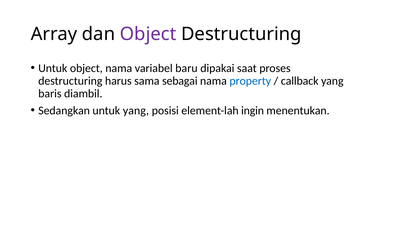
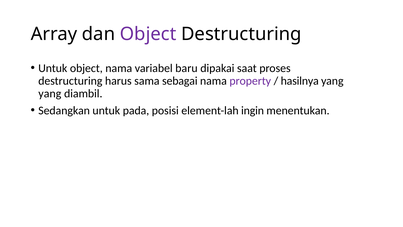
property colour: blue -> purple (250, 81)
callback: callback -> hasilnya (300, 81)
baris: baris -> yang (50, 93)
untuk yang: yang -> pada (136, 110)
